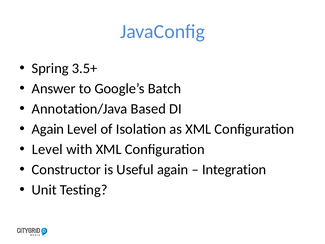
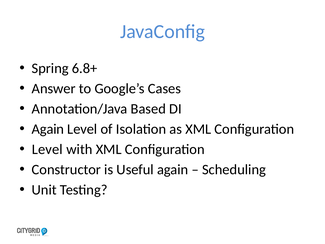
3.5+: 3.5+ -> 6.8+ (85, 68)
Batch: Batch -> Cases (164, 88)
Integration: Integration -> Scheduling (234, 169)
